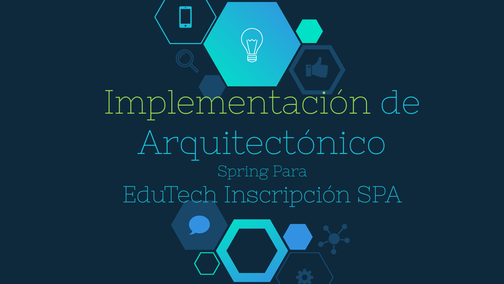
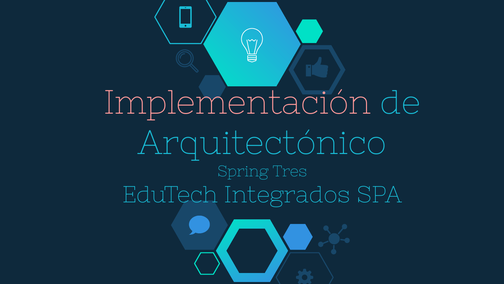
Implementación colour: light green -> pink (237, 103)
Para: Para -> Tres (290, 171)
Inscripción: Inscripción -> Integrados (287, 195)
